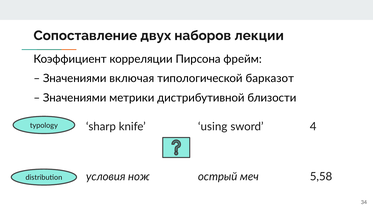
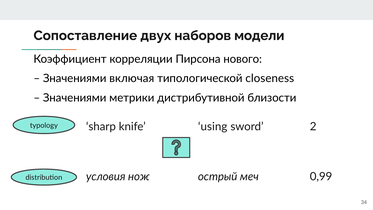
лекции: лекции -> модели (259, 36)
фрейм: фрейм -> нового (243, 59)
барказот: барказот -> closeness (270, 78)
4: 4 -> 2 (313, 126)
5,58: 5,58 -> 0,99 (321, 176)
